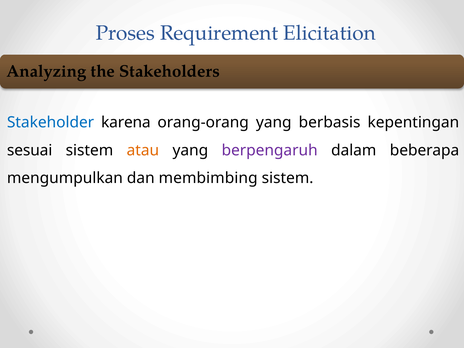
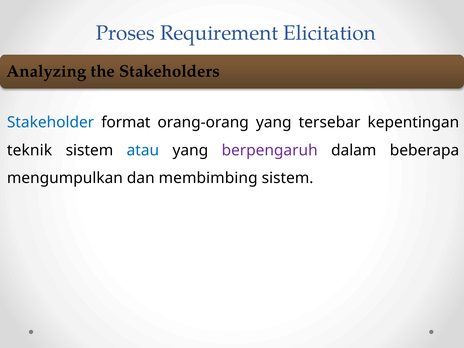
karena: karena -> format (126, 122)
berbasis: berbasis -> tersebar (330, 122)
sesuai: sesuai -> teknik (30, 150)
atau colour: orange -> blue (143, 150)
